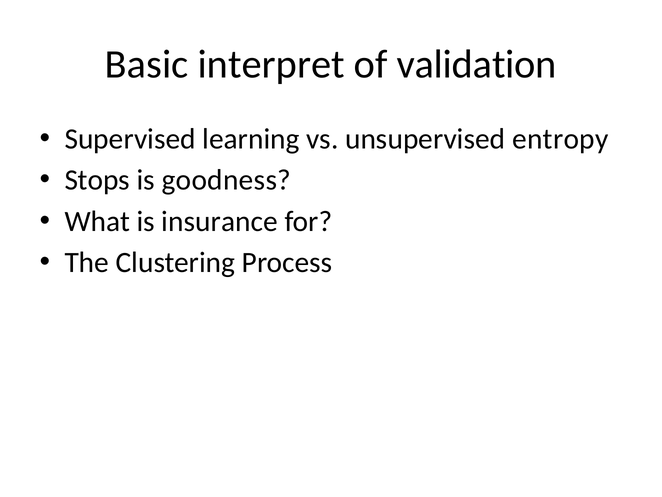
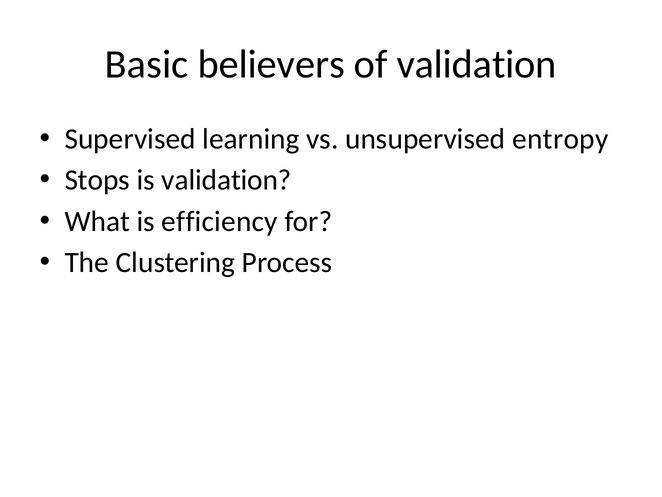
interpret: interpret -> believers (271, 64)
is goodness: goodness -> validation (227, 180)
insurance: insurance -> efficiency (220, 221)
